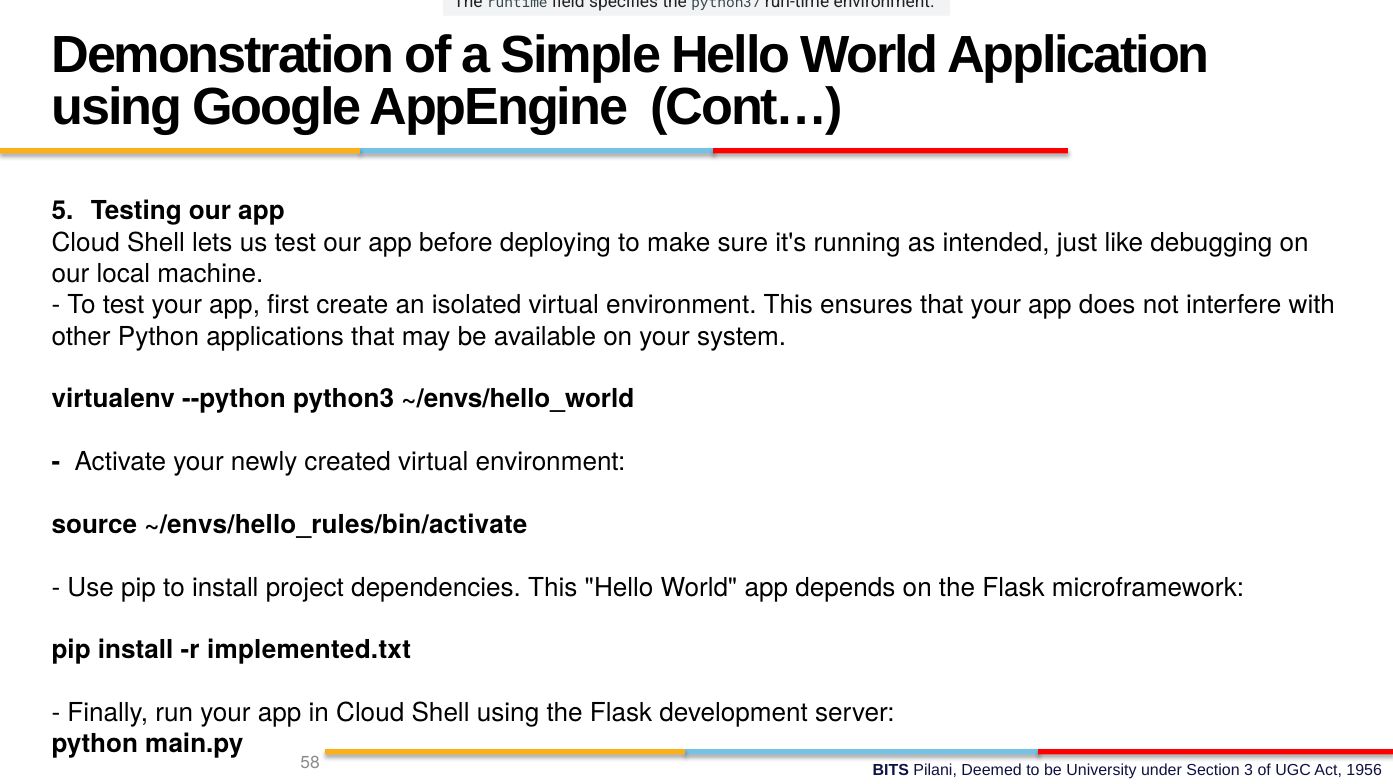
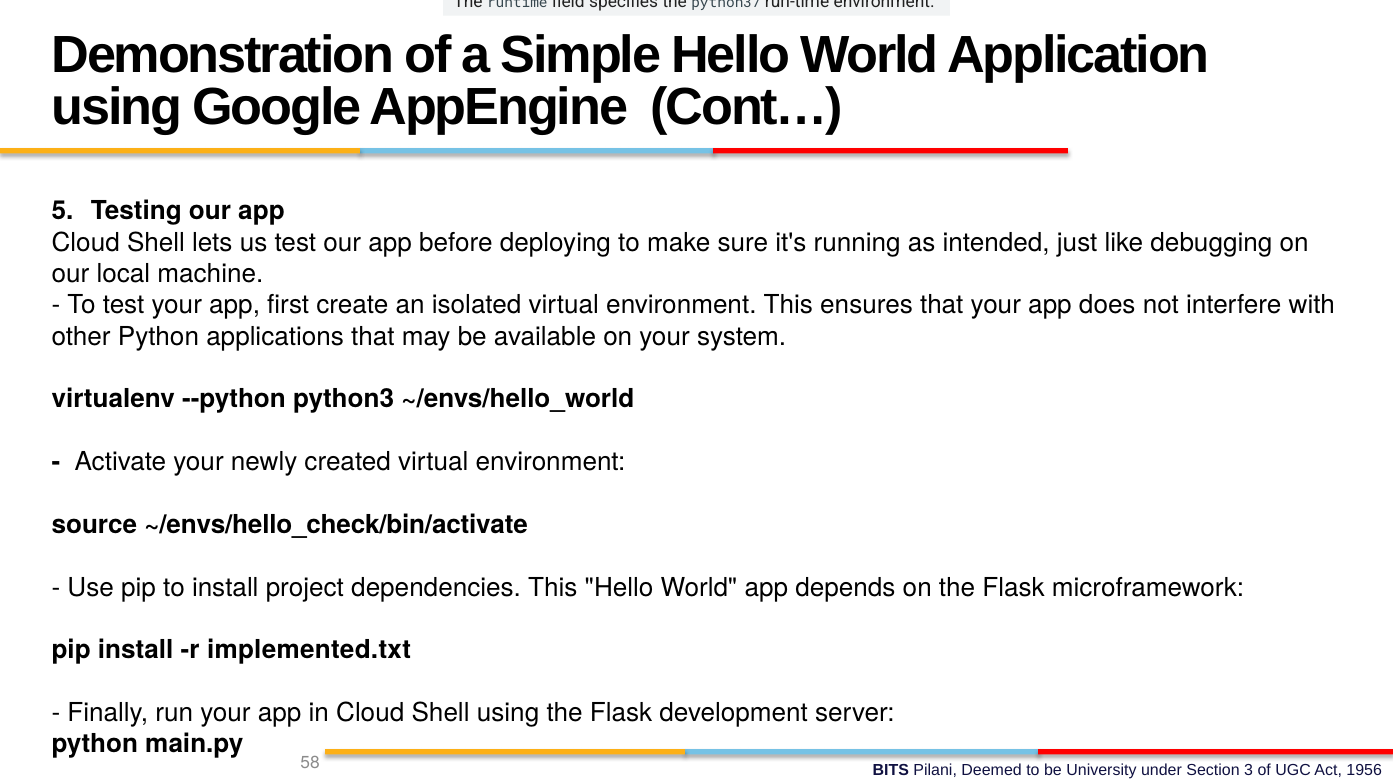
~/envs/hello_rules/bin/activate: ~/envs/hello_rules/bin/activate -> ~/envs/hello_check/bin/activate (336, 524)
